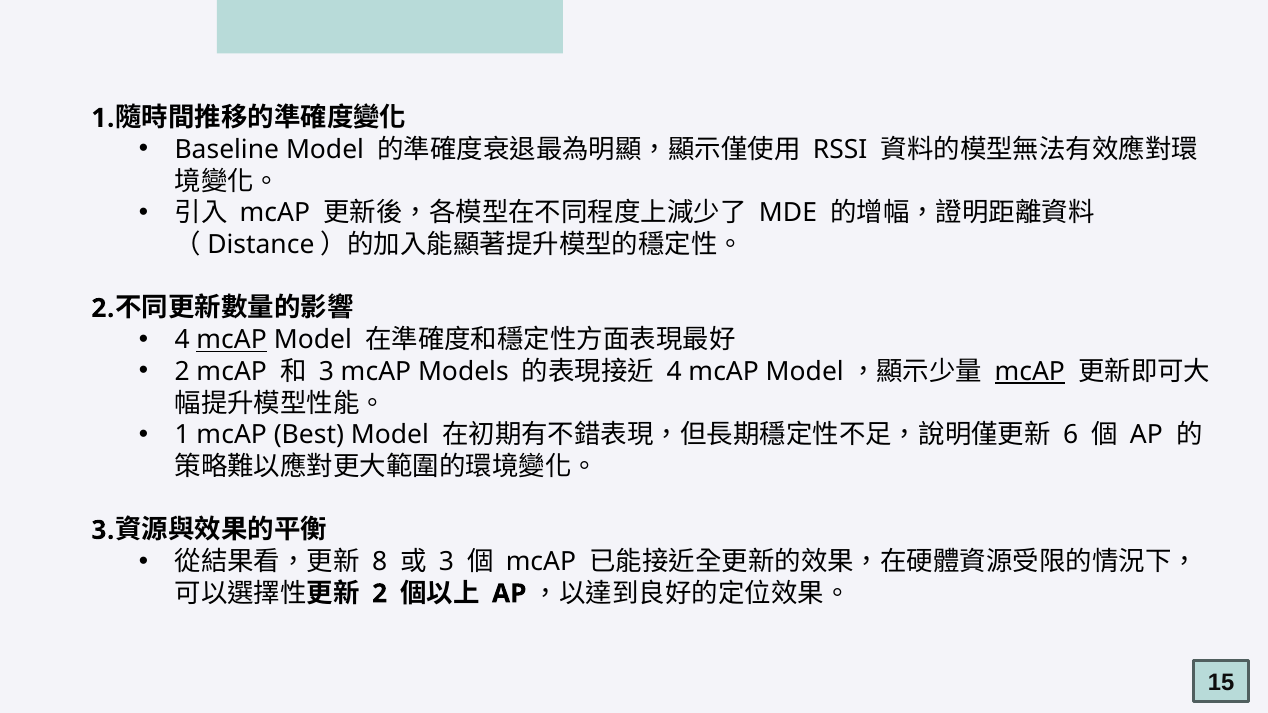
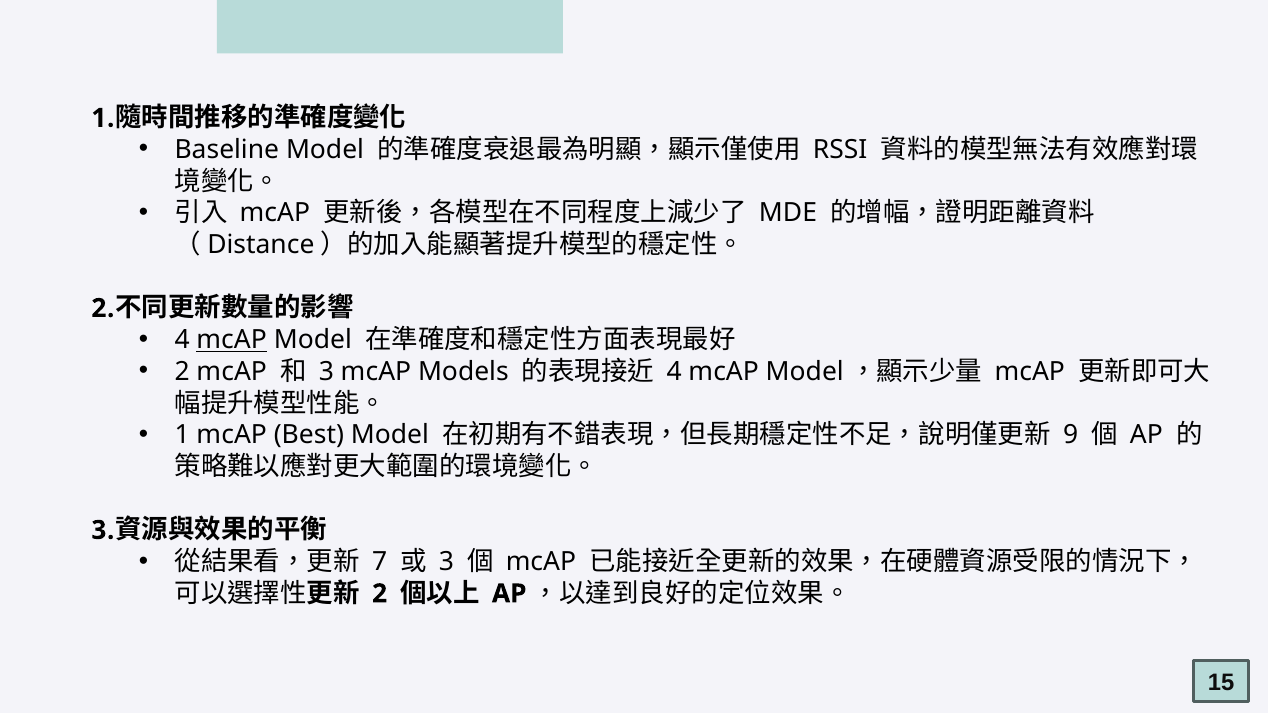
mcAP underline: present -> none (1030, 372)
6: 6 -> 9 (1071, 435)
8: 8 -> 7 (380, 562)
